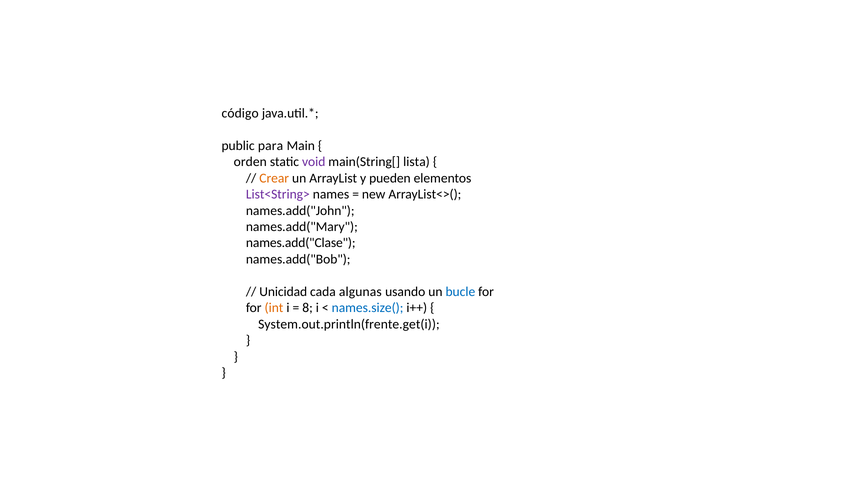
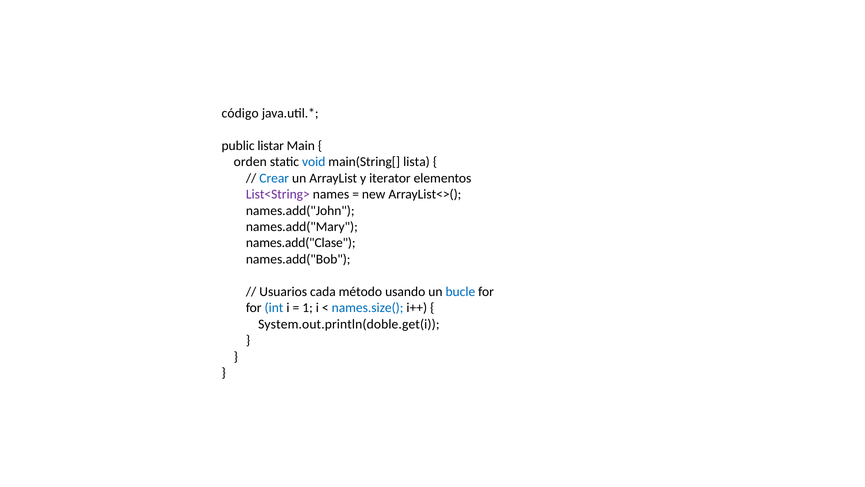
para: para -> listar (271, 145)
void colour: purple -> blue (314, 162)
Crear colour: orange -> blue (274, 178)
pueden: pueden -> iterator (390, 178)
Unicidad: Unicidad -> Usuarios (283, 291)
algunas: algunas -> método (360, 291)
int colour: orange -> blue (274, 308)
8: 8 -> 1 (308, 308)
System.out.println(frente.get(i: System.out.println(frente.get(i -> System.out.println(doble.get(i (349, 324)
